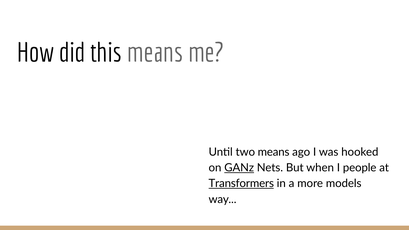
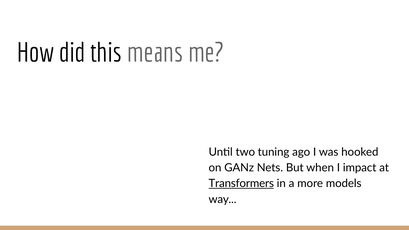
two means: means -> tuning (274, 152)
GANz underline: present -> none (239, 168)
people: people -> impact (360, 168)
